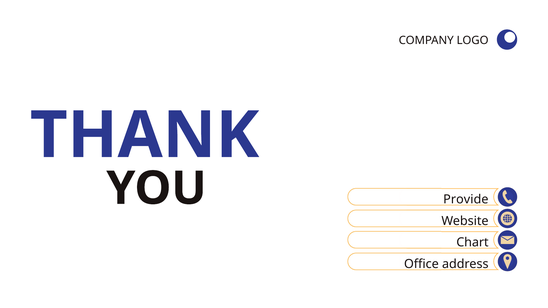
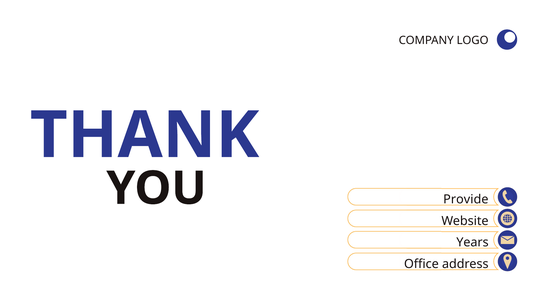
Chart: Chart -> Years (472, 243)
